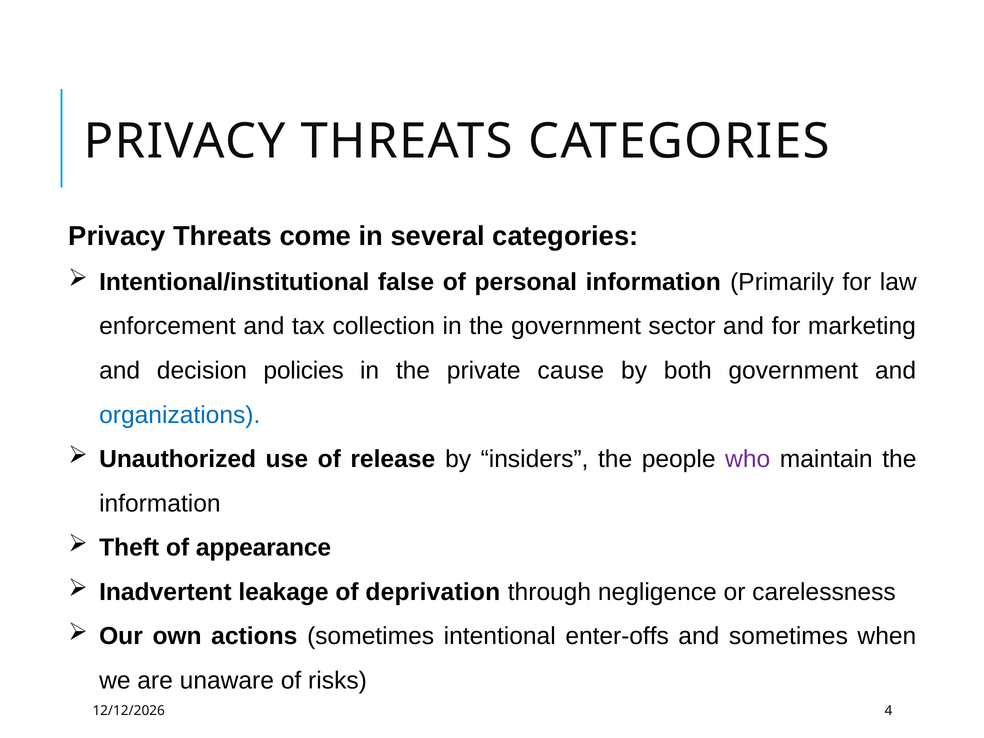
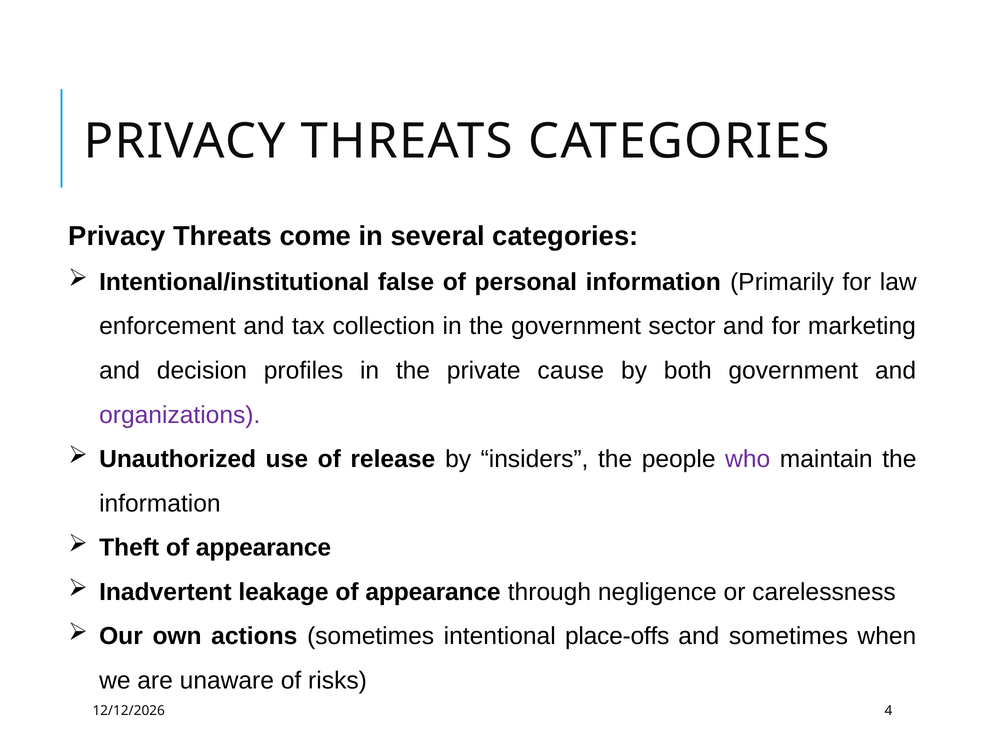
policies: policies -> profiles (303, 371)
organizations colour: blue -> purple (180, 415)
leakage of deprivation: deprivation -> appearance (433, 592)
enter-offs: enter-offs -> place-offs (617, 636)
